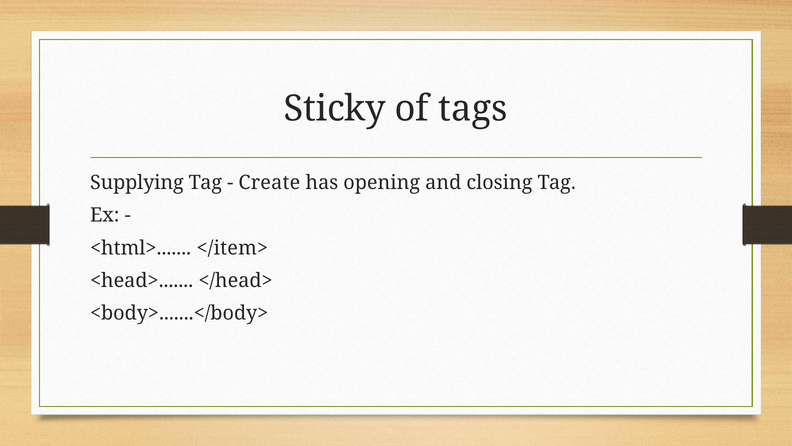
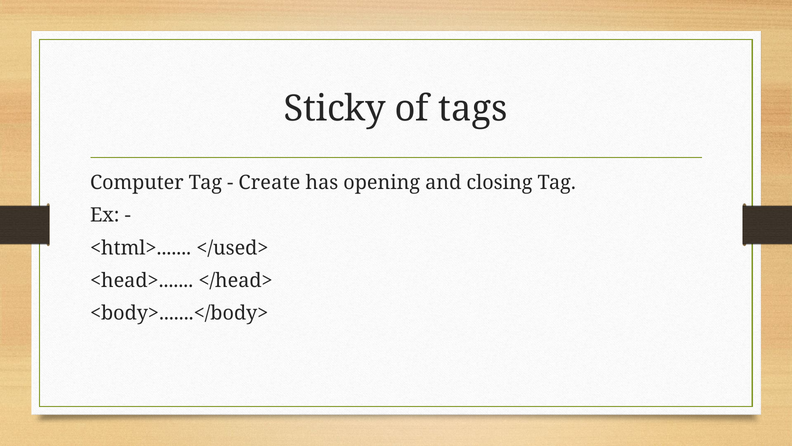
Supplying: Supplying -> Computer (137, 182)
</item>: </item> -> </used> (232, 248)
